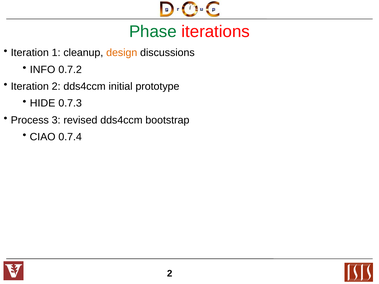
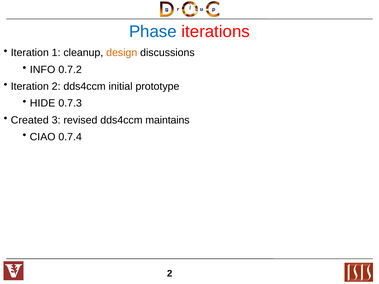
Phase colour: green -> blue (153, 32)
Process: Process -> Created (30, 120)
bootstrap: bootstrap -> maintains (167, 120)
